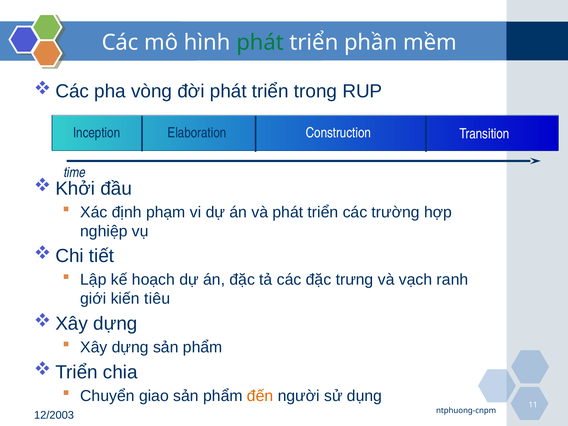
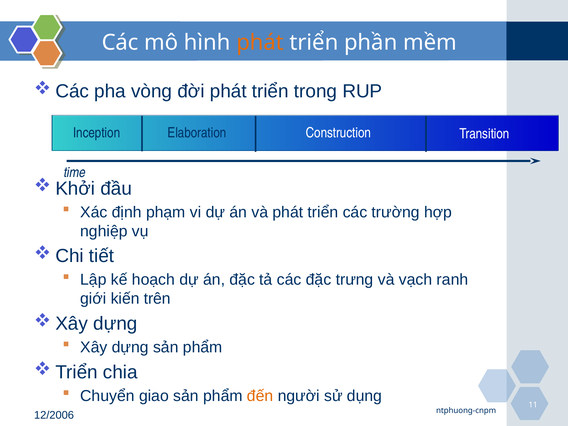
phát colour: green -> orange (260, 43)
tiêu: tiêu -> trên (157, 299)
12/2003: 12/2003 -> 12/2006 (54, 415)
